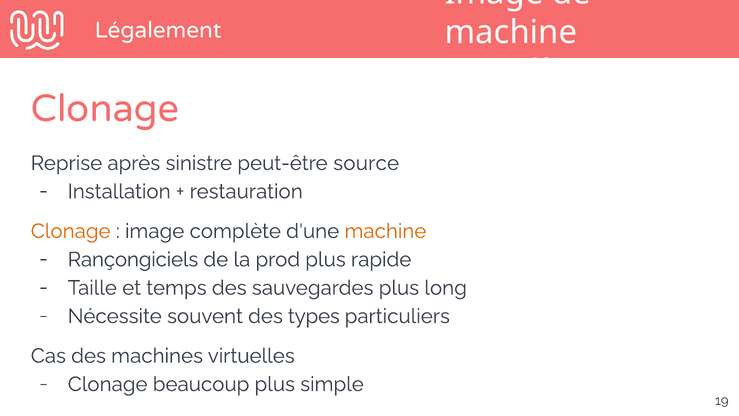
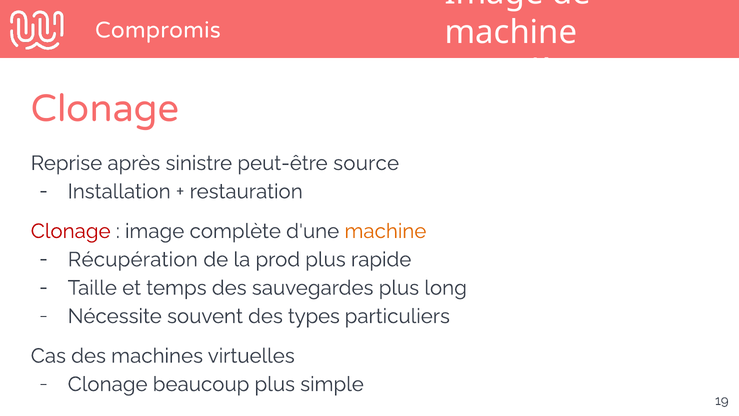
Légalement: Légalement -> Compromis (158, 30)
Clonage colour: orange -> red (71, 231)
Rançongiciels: Rançongiciels -> Récupération (133, 259)
